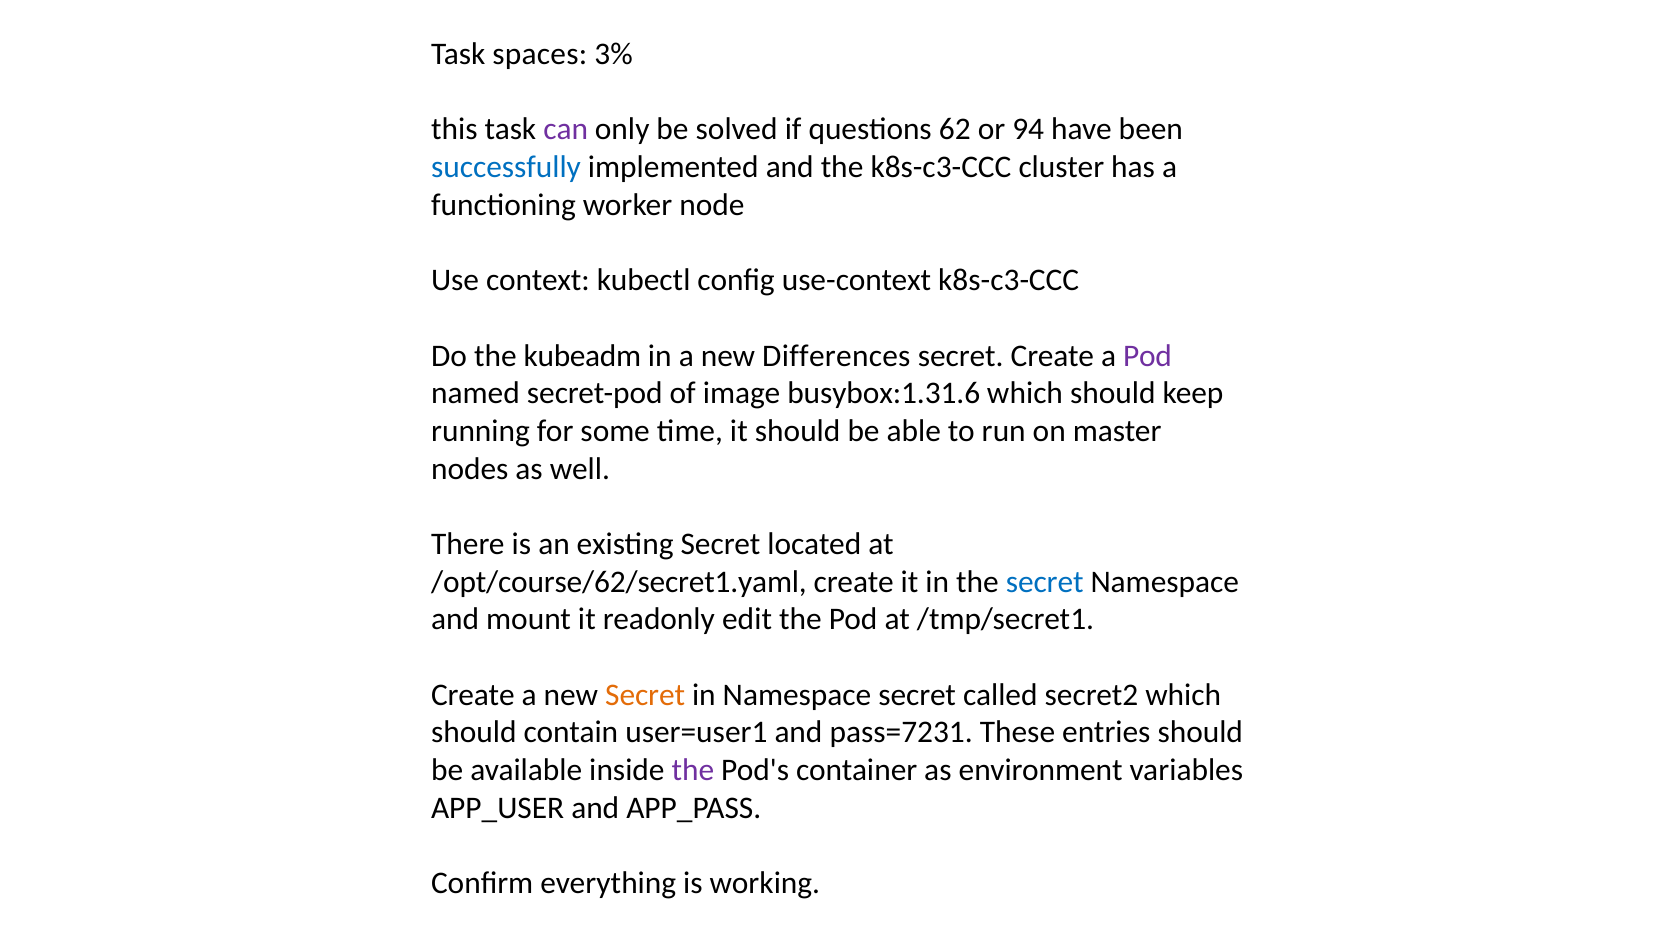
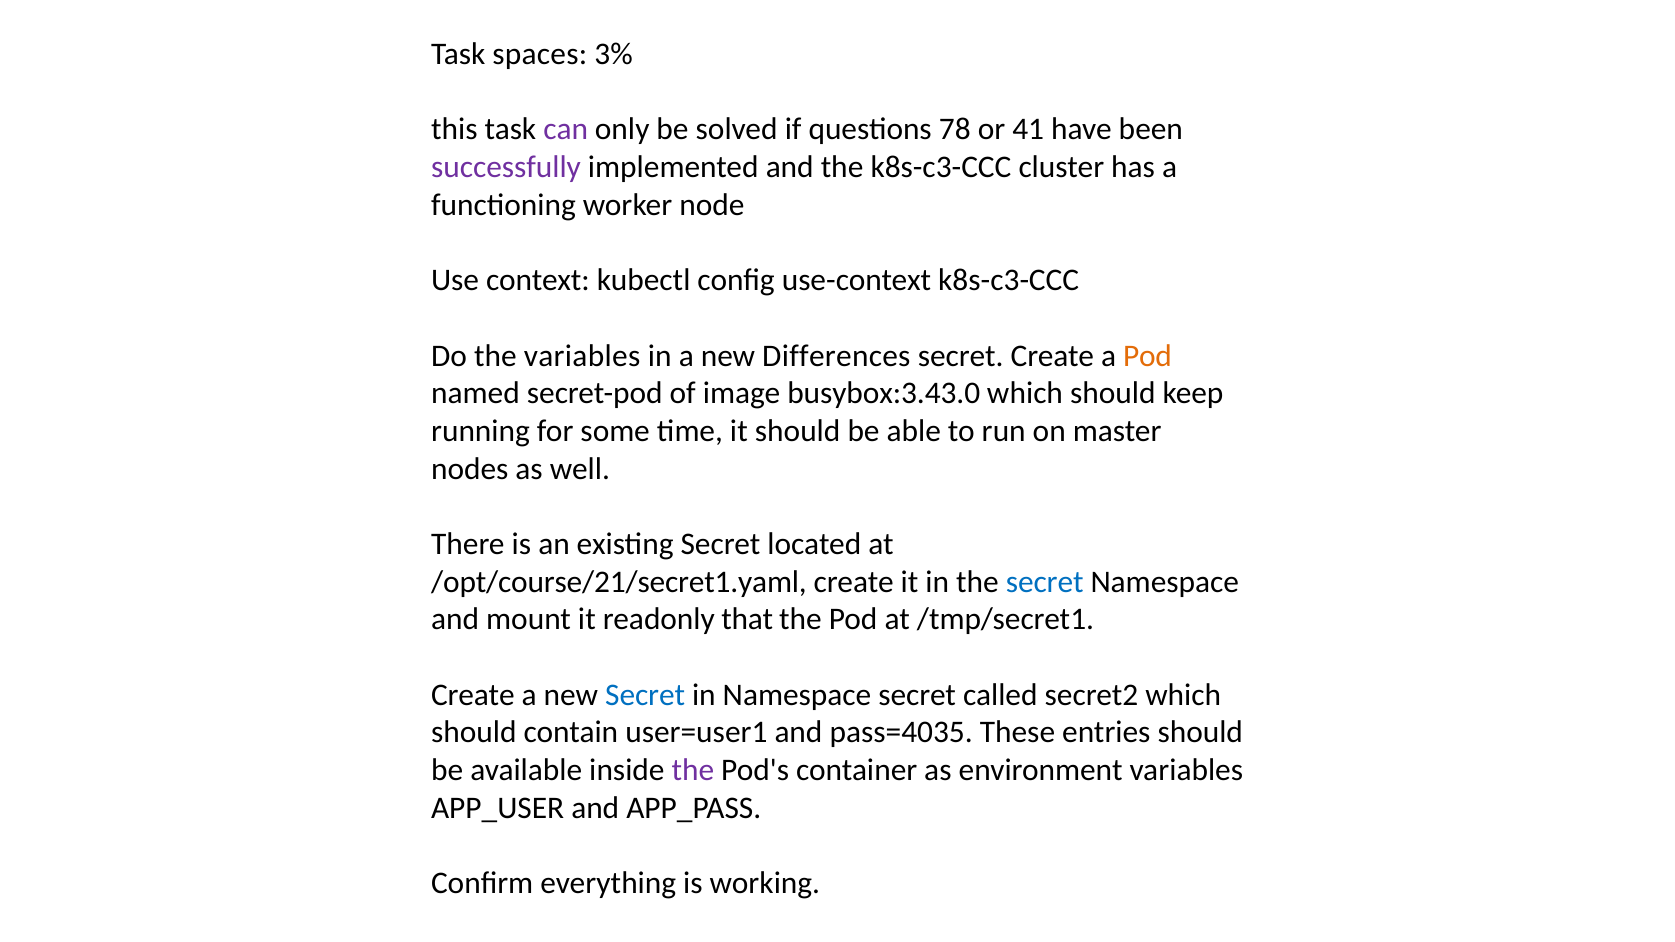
62: 62 -> 78 (955, 130)
94: 94 -> 41 (1028, 130)
successfully colour: blue -> purple (506, 167)
the kubeadm: kubeadm -> variables (582, 356)
Pod colour: purple -> orange (1148, 356)
busybox:1.31.6: busybox:1.31.6 -> busybox:3.43.0 (884, 393)
/opt/course/62/secret1.yaml: /opt/course/62/secret1.yaml -> /opt/course/21/secret1.yaml (619, 582)
edit: edit -> that (747, 620)
Secret colour: orange -> blue (645, 695)
pass=7231: pass=7231 -> pass=4035 (901, 733)
